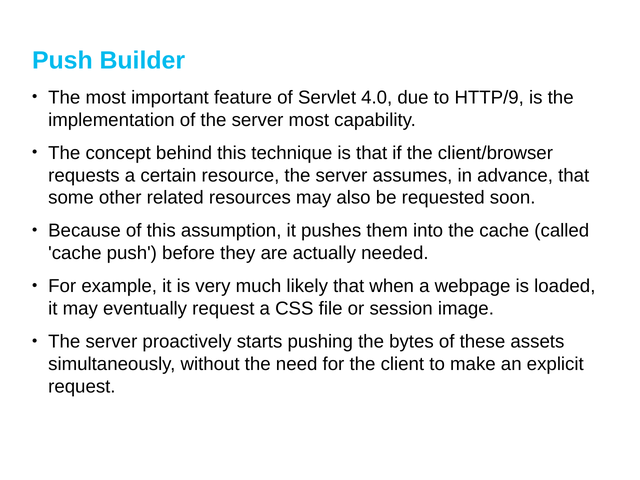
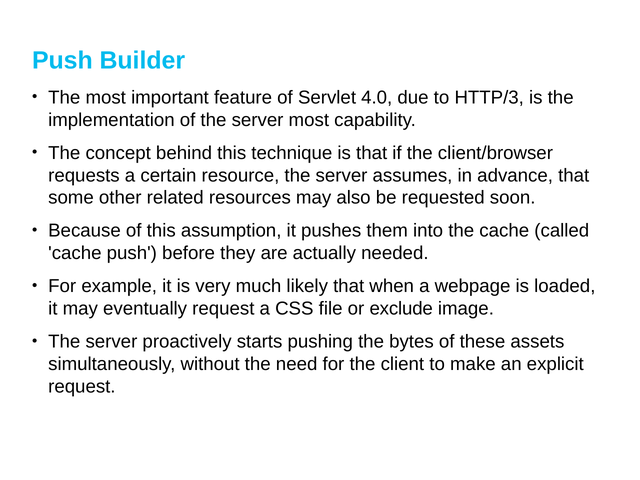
HTTP/9: HTTP/9 -> HTTP/3 (489, 97)
session: session -> exclude (401, 309)
